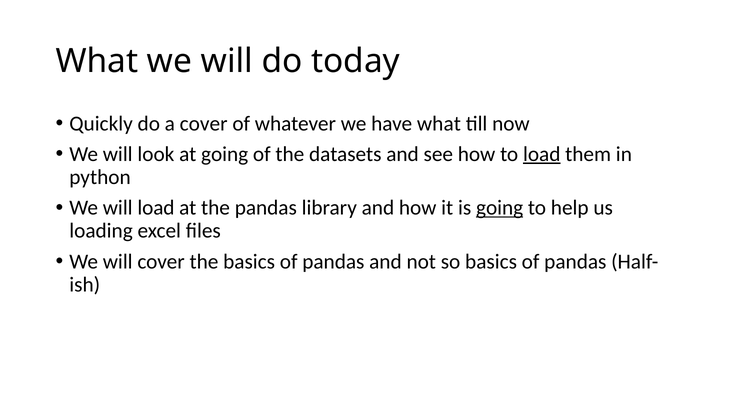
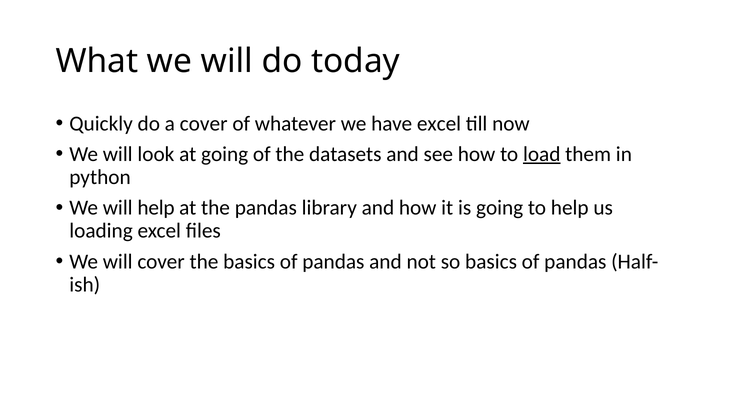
have what: what -> excel (439, 123)
will load: load -> help (156, 208)
going underline: present -> none (500, 208)
